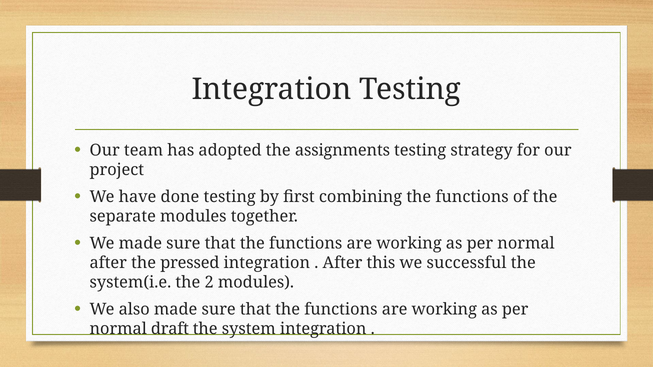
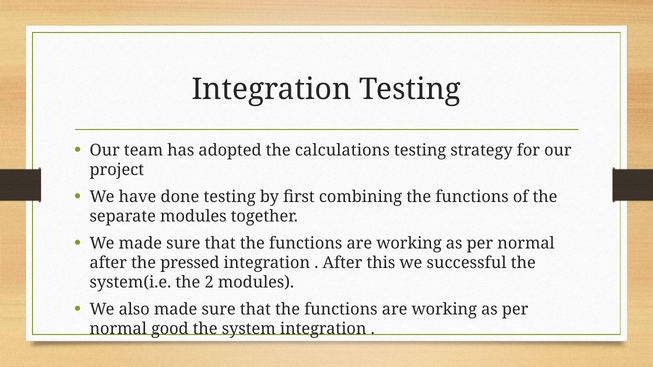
assignments: assignments -> calculations (342, 150)
draft: draft -> good (170, 329)
